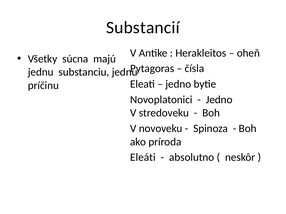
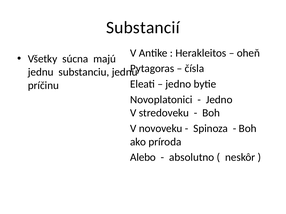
Eleáti: Eleáti -> Alebo (143, 158)
